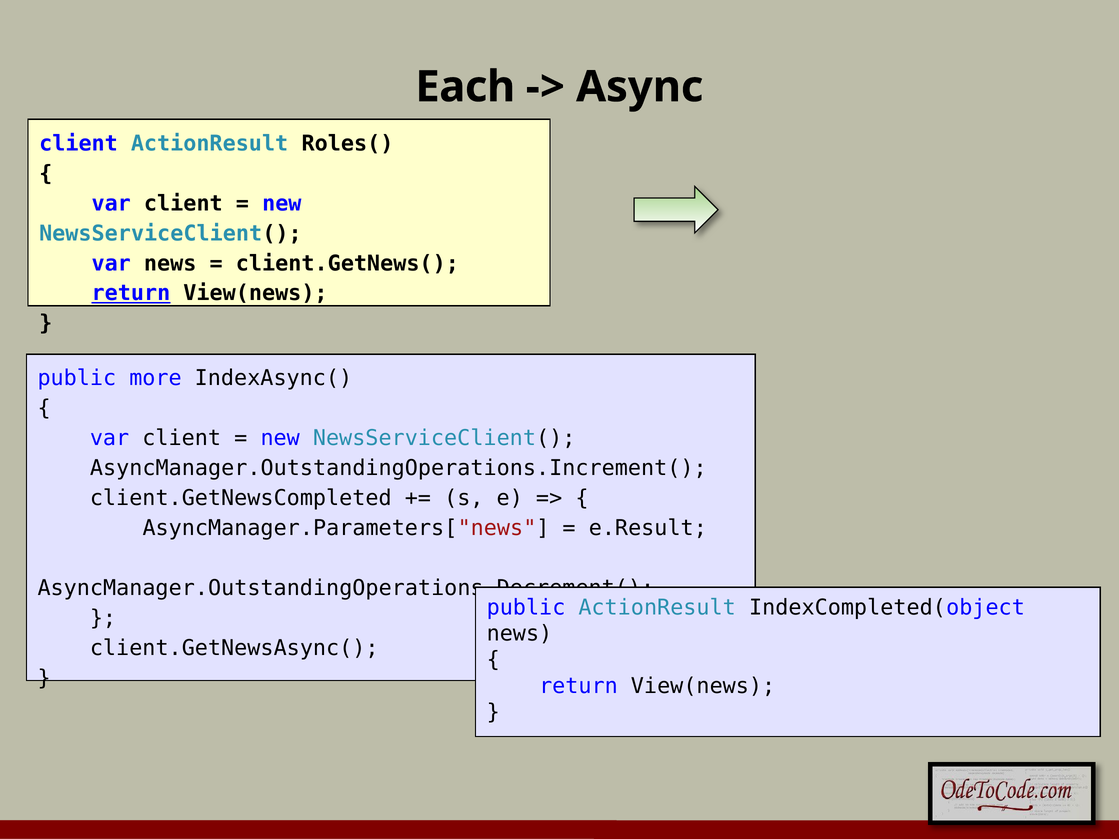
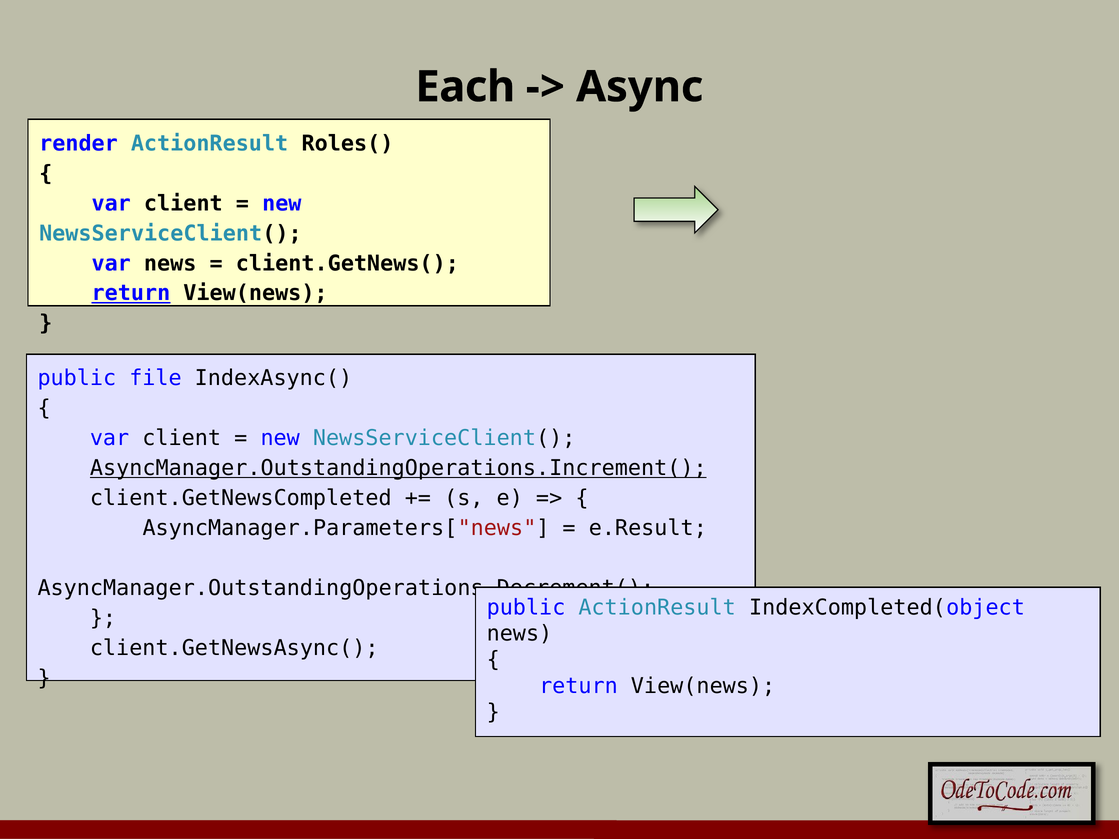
client: client -> render (78, 143)
more: more -> file (155, 378)
AsyncManager.OutstandingOperations.Increment( underline: none -> present (398, 468)
